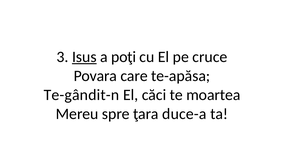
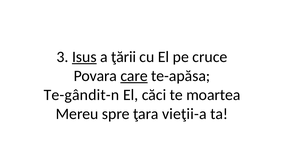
poţi: poţi -> ţării (124, 57)
care underline: none -> present (134, 76)
duce-a: duce-a -> vieţii-a (184, 114)
